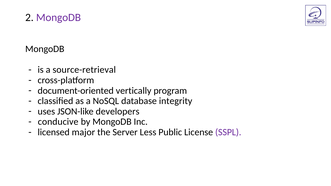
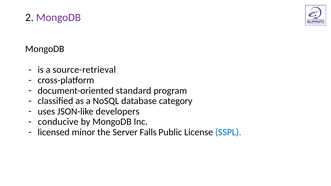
vertically: vertically -> standard (134, 91)
integrity: integrity -> category (176, 101)
major: major -> minor (83, 132)
Less: Less -> Falls (148, 132)
SSPL colour: purple -> blue (228, 132)
